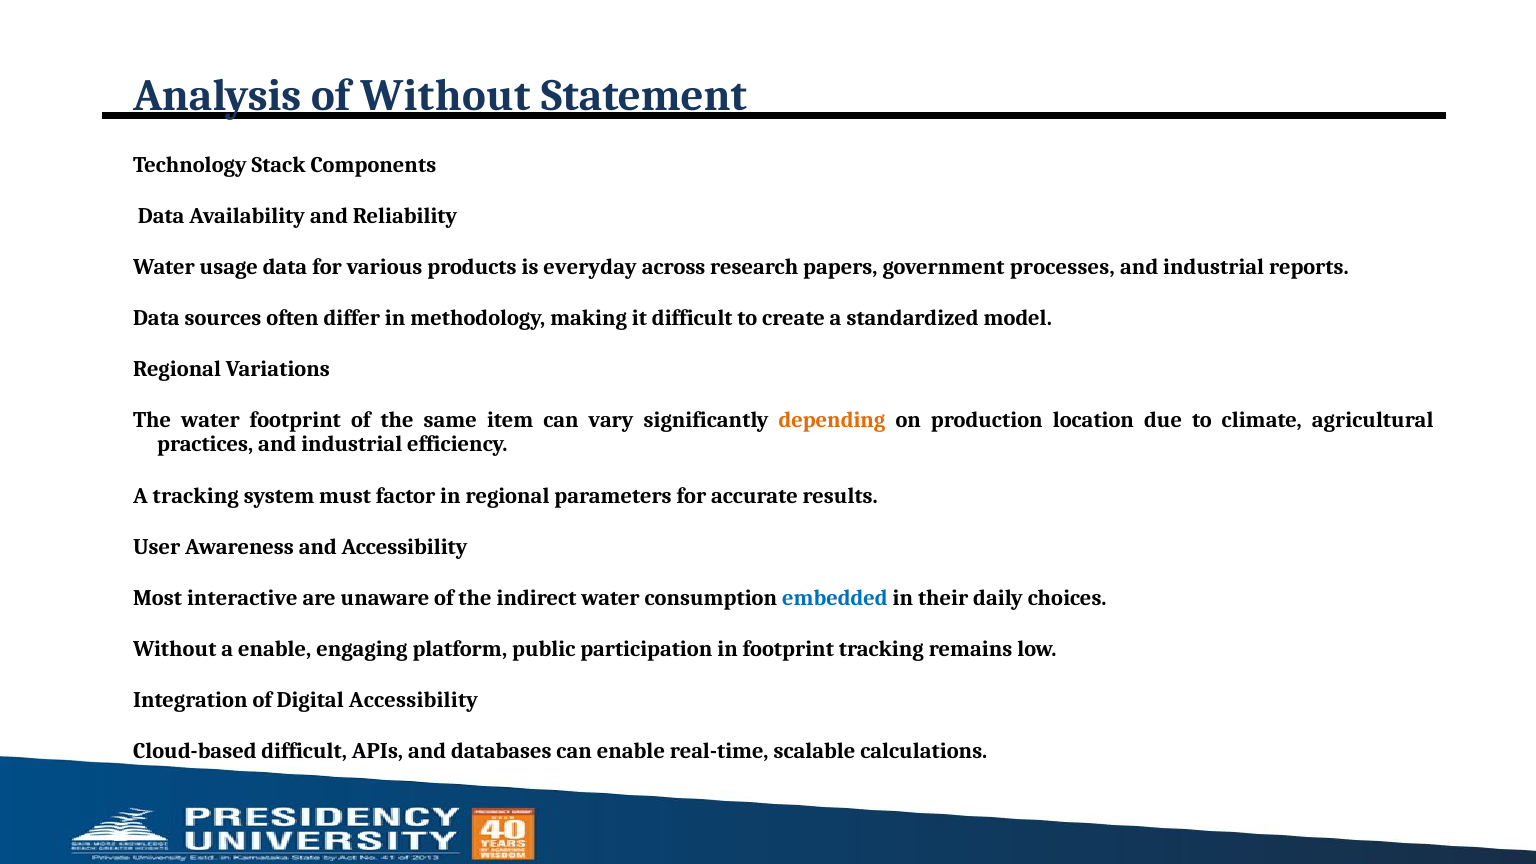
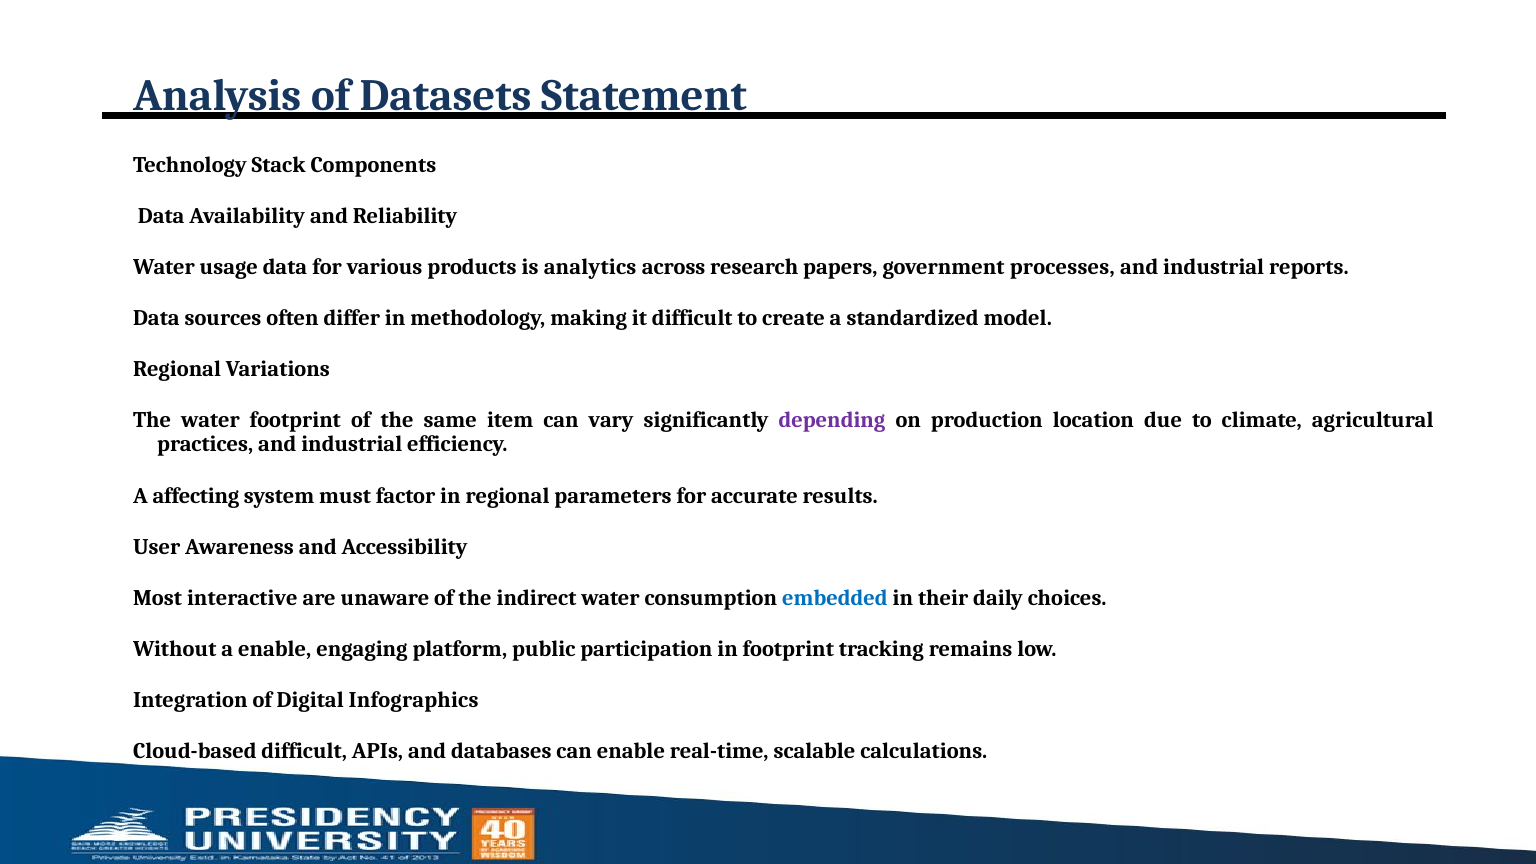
of Without: Without -> Datasets (446, 95)
everyday: everyday -> analytics (590, 267)
depending colour: orange -> purple (832, 420)
A tracking: tracking -> affecting (196, 496)
Digital Accessibility: Accessibility -> Infographics (414, 700)
